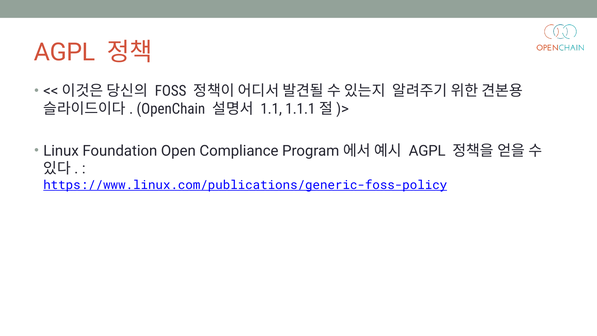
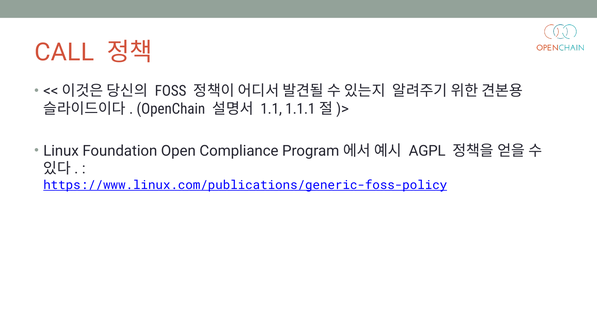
AGPL: AGPL -> CALL (64, 52)
